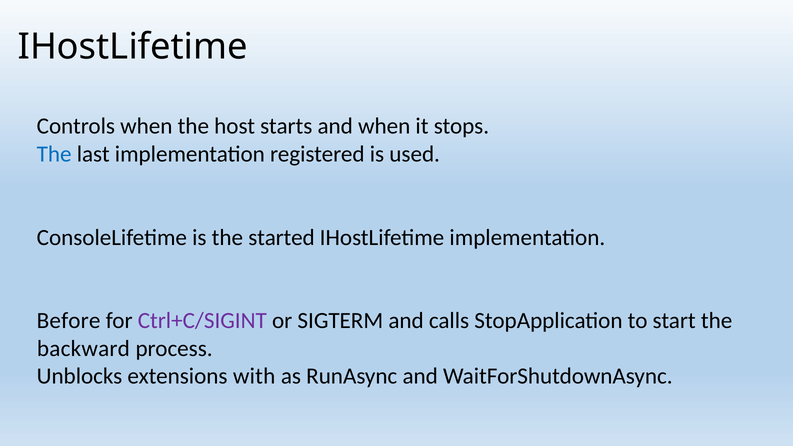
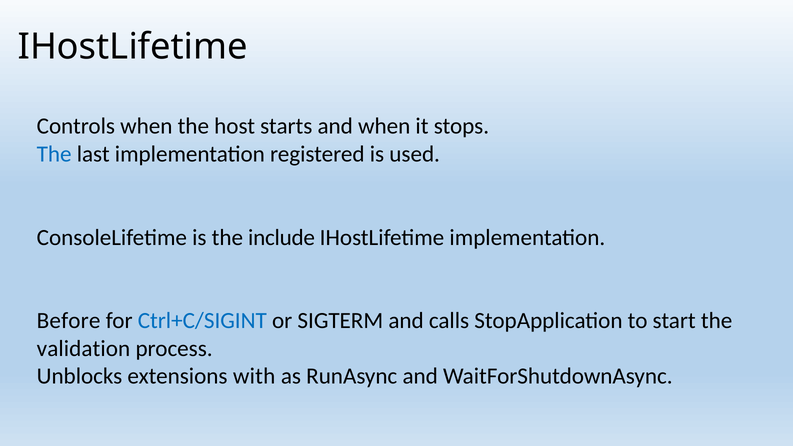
started: started -> include (282, 237)
Ctrl+C/SIGINT colour: purple -> blue (202, 321)
backward: backward -> validation (83, 348)
